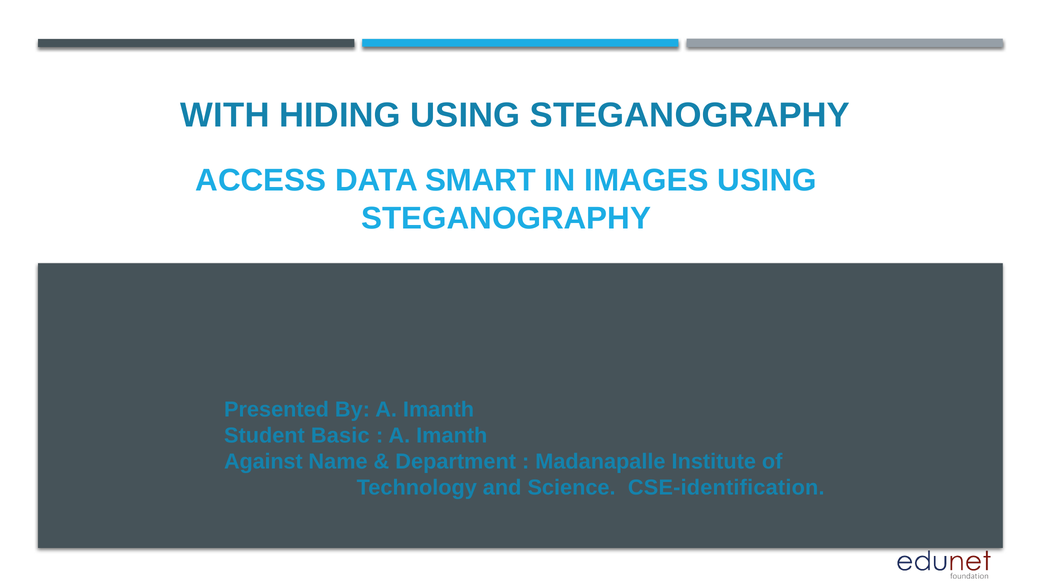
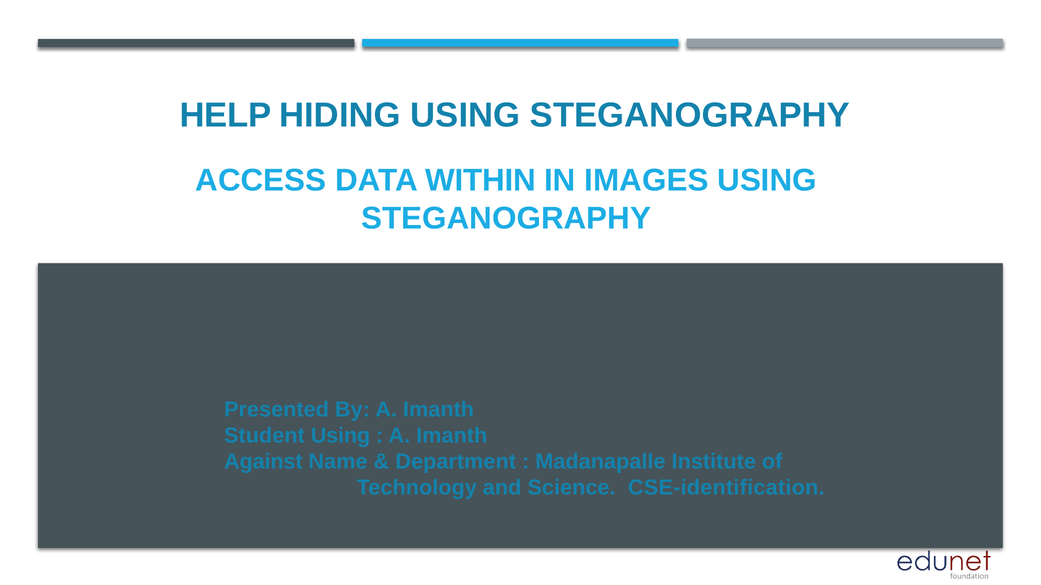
WITH: WITH -> HELP (225, 115)
SMART: SMART -> WITHIN (481, 181)
Student Basic: Basic -> Using (340, 436)
